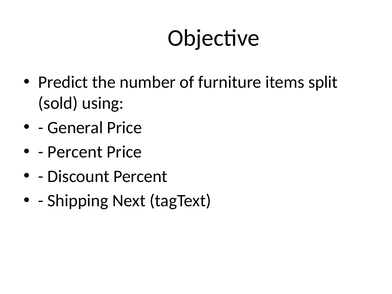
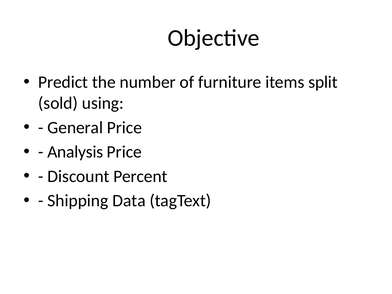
Percent: Percent -> Analysis (75, 152)
Next: Next -> Data (129, 201)
